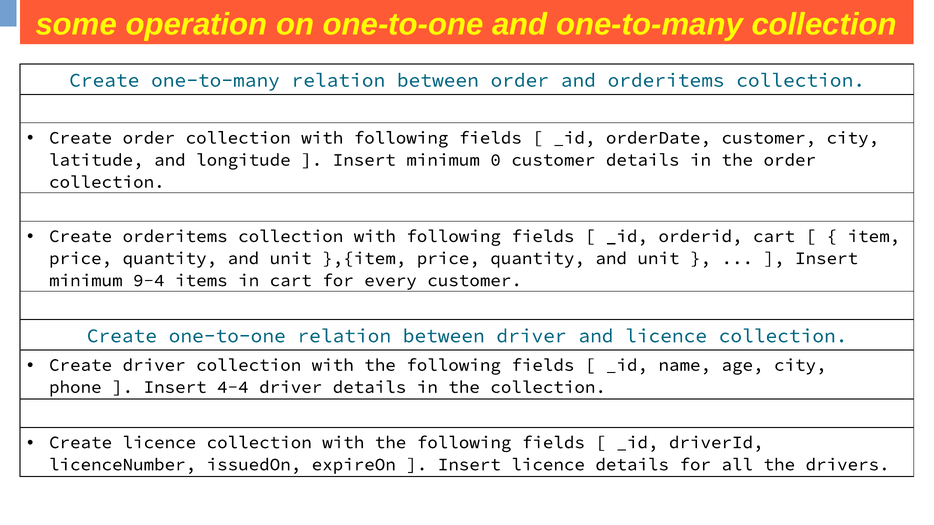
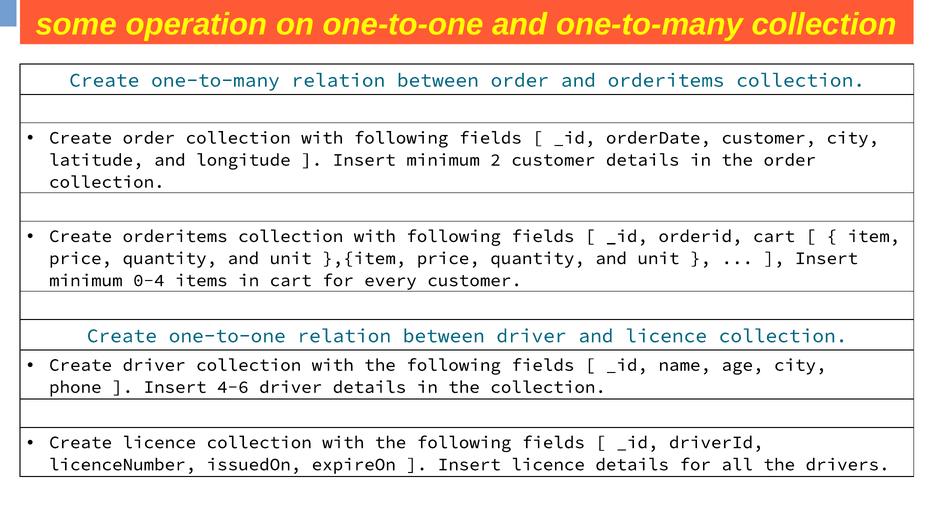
0: 0 -> 2 (496, 160)
9-4: 9-4 -> 0-4 (149, 281)
4-4: 4-4 -> 4-6 (233, 387)
